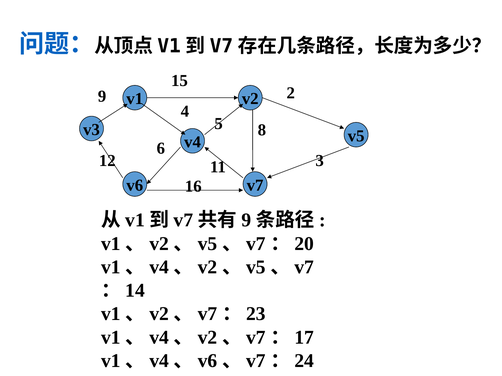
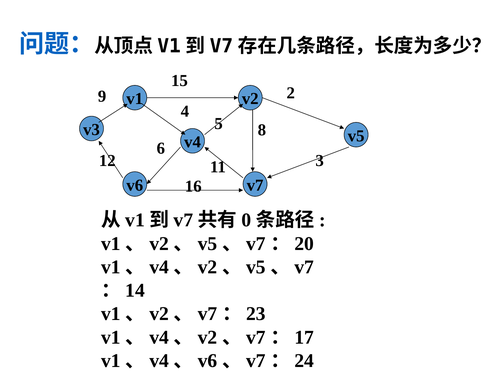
9: 9 -> 0 (246, 221)
